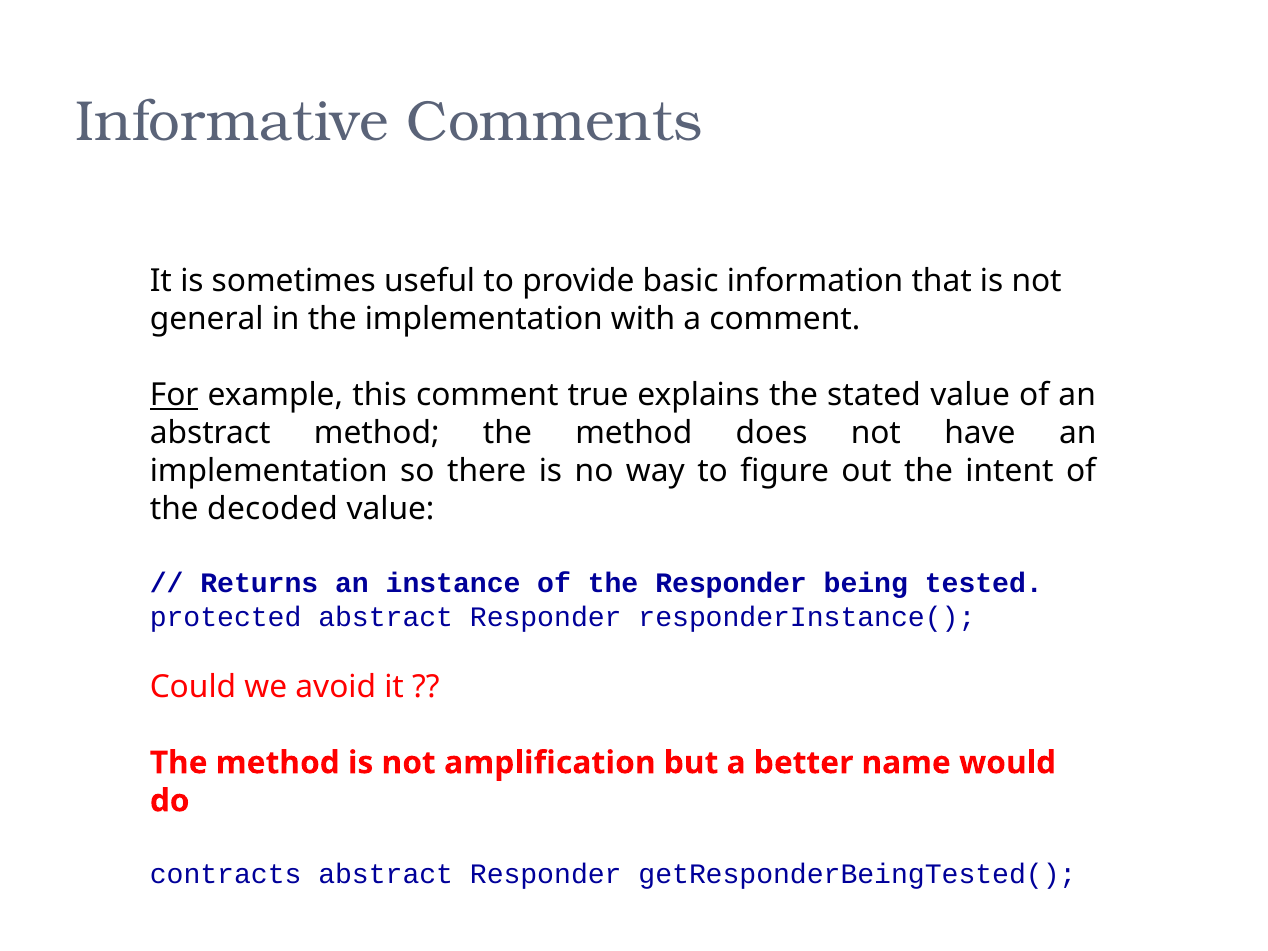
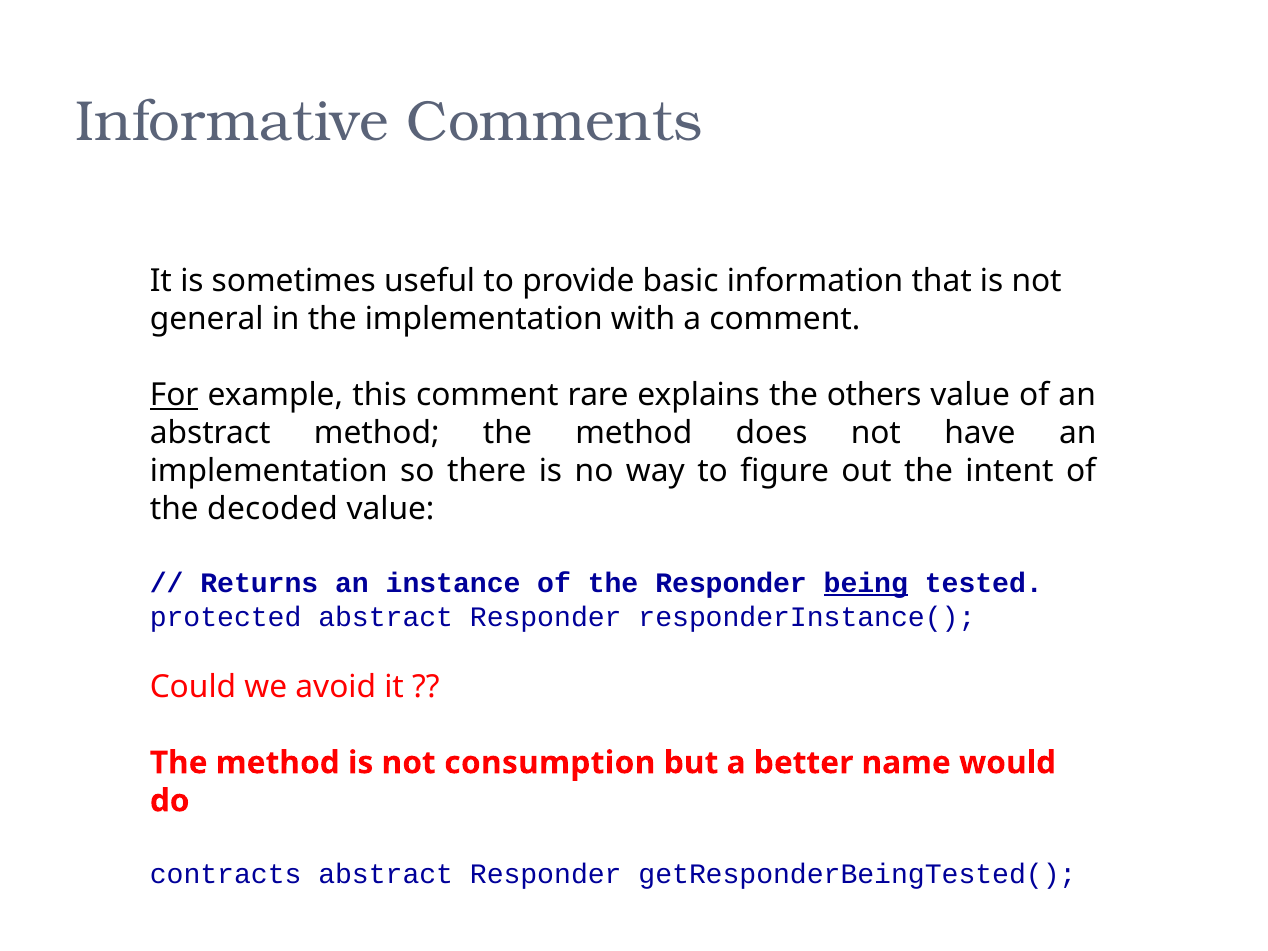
true: true -> rare (598, 395)
stated: stated -> others (874, 395)
being underline: none -> present (866, 583)
amplification: amplification -> consumption (550, 763)
